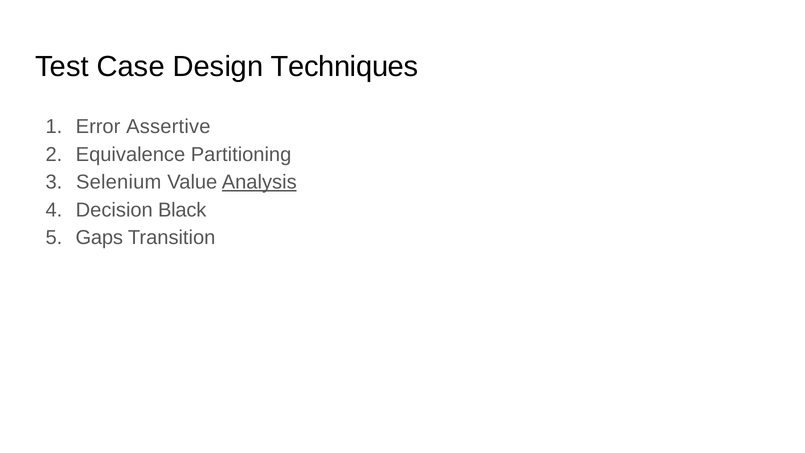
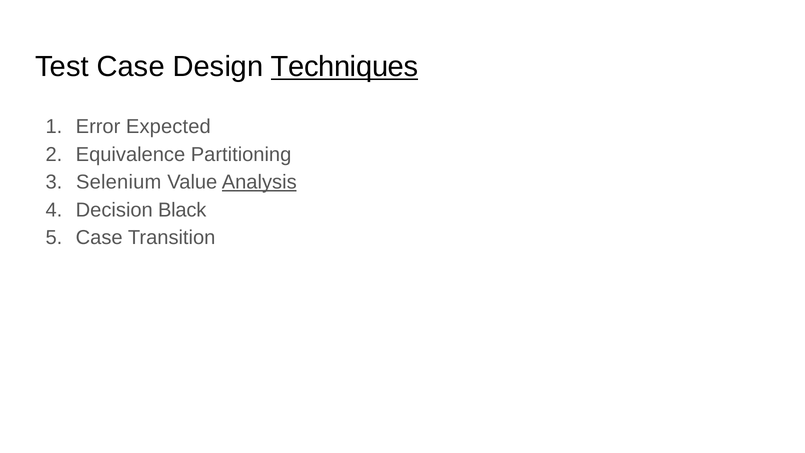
Techniques underline: none -> present (345, 67)
Assertive: Assertive -> Expected (168, 127)
Gaps: Gaps -> Case (99, 238)
